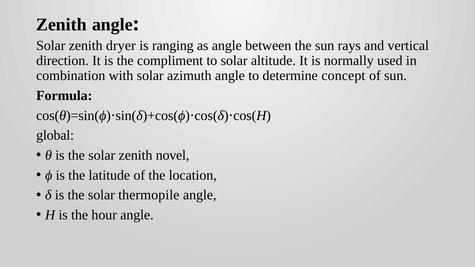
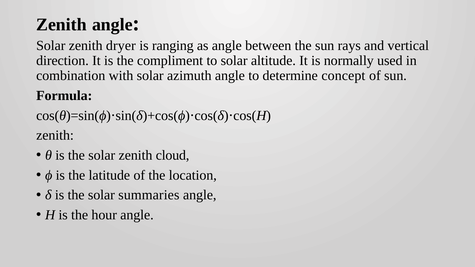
global: global -> zenith (55, 135)
novel: novel -> cloud (173, 155)
thermopile: thermopile -> summaries (149, 195)
